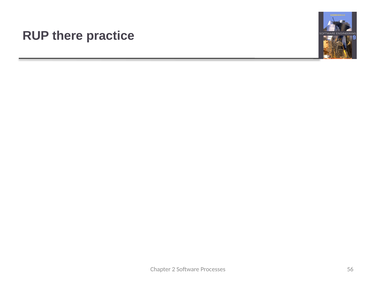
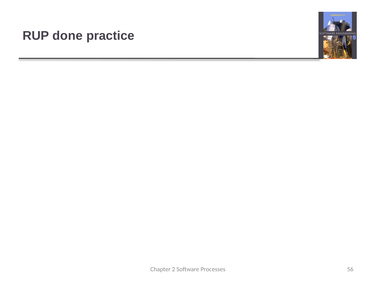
there: there -> done (67, 36)
